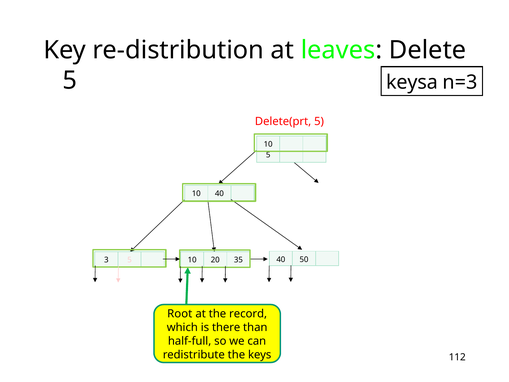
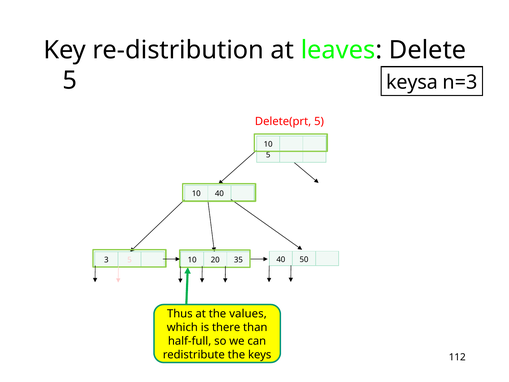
Root: Root -> Thus (180, 314)
record: record -> values (248, 314)
